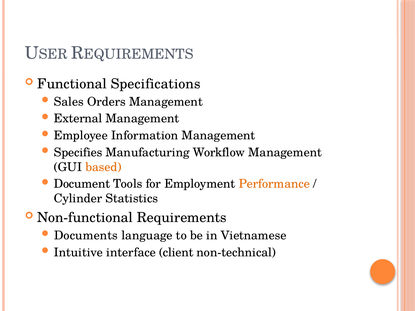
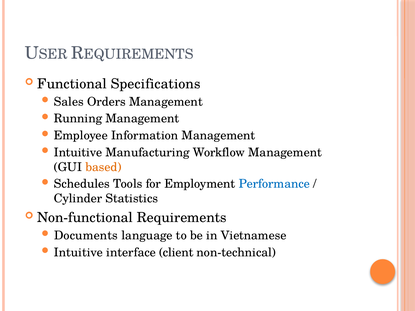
External: External -> Running (78, 119)
Specifies: Specifies -> Intuitive (78, 153)
Document: Document -> Schedules (82, 184)
Performance colour: orange -> blue (274, 184)
